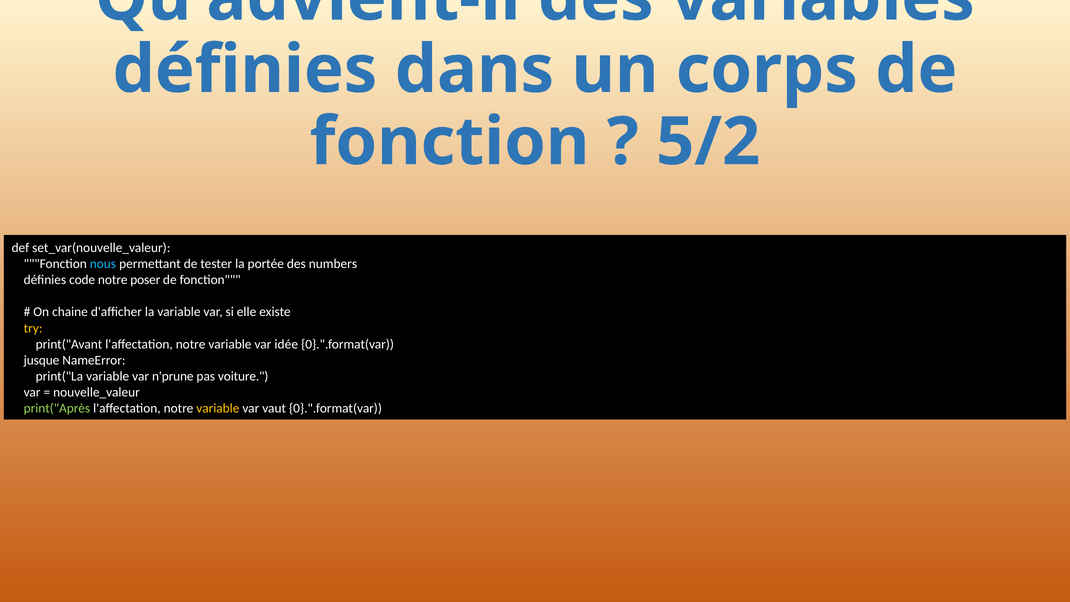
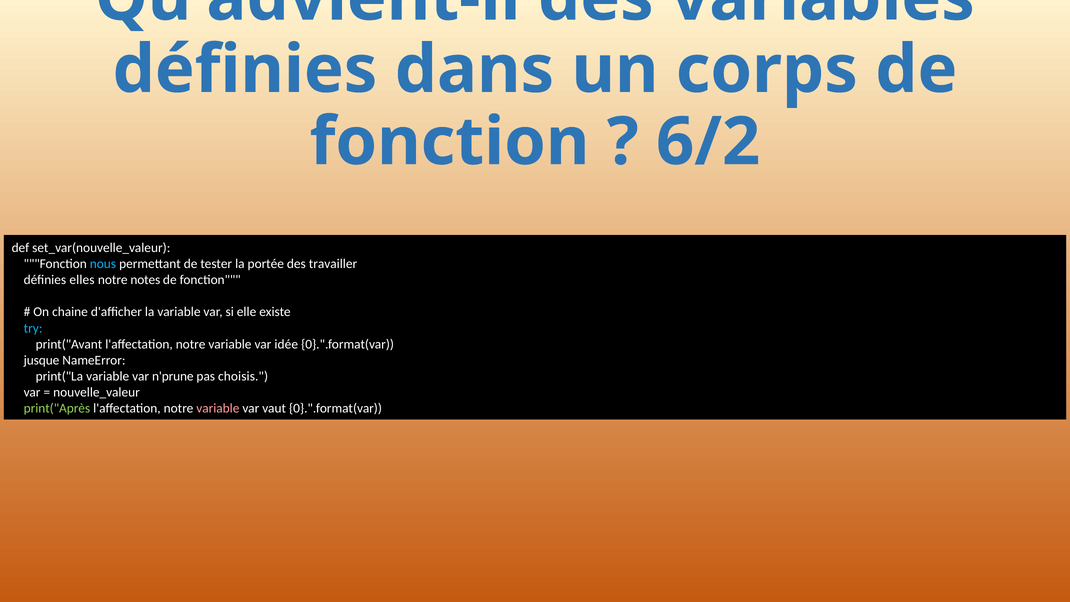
5/2: 5/2 -> 6/2 (708, 142)
numbers: numbers -> travailler (333, 264)
code: code -> elles (82, 280)
poser: poser -> notes (145, 280)
try colour: yellow -> light blue (33, 328)
voiture: voiture -> choisis (243, 376)
variable colour: yellow -> pink (218, 408)
